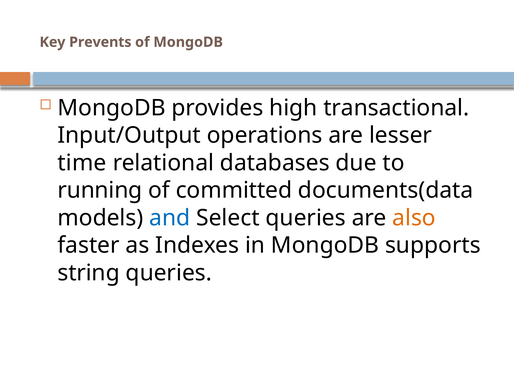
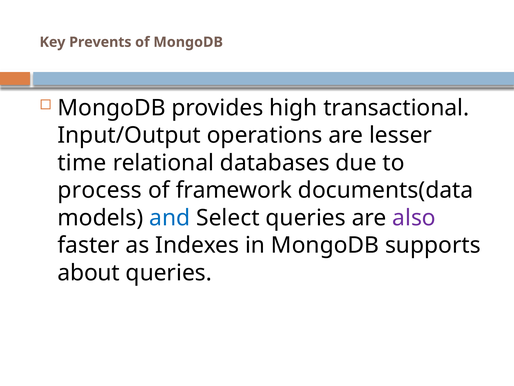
running: running -> process (100, 190)
committed: committed -> framework (234, 190)
also colour: orange -> purple (414, 218)
string: string -> about (89, 272)
